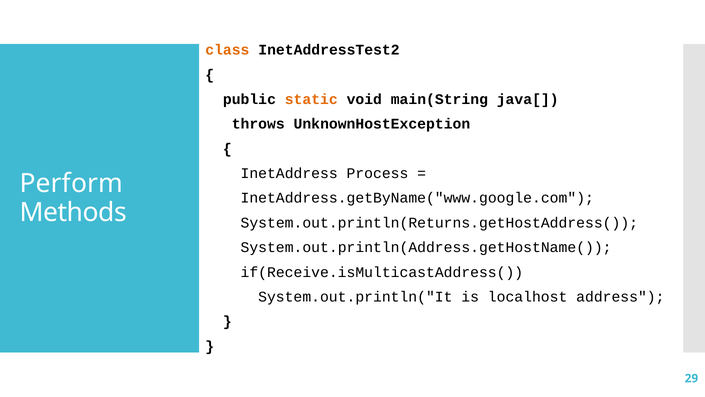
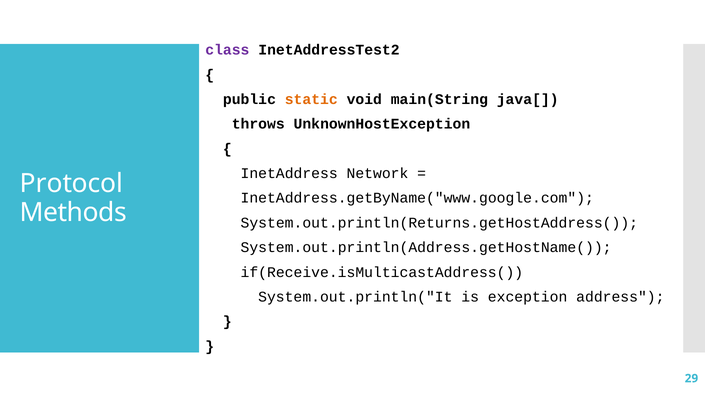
class colour: orange -> purple (227, 50)
Process: Process -> Network (377, 173)
Perform: Perform -> Protocol (72, 184)
localhost: localhost -> exception (528, 297)
